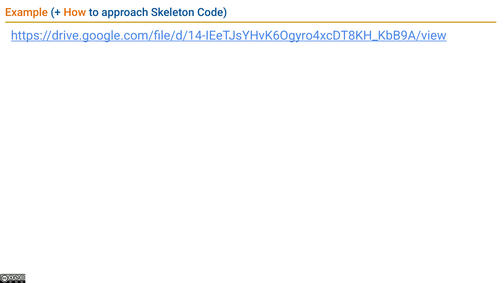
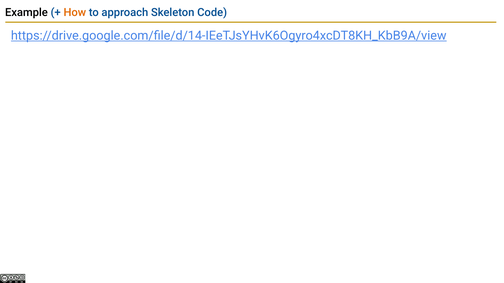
Example colour: orange -> black (26, 13)
